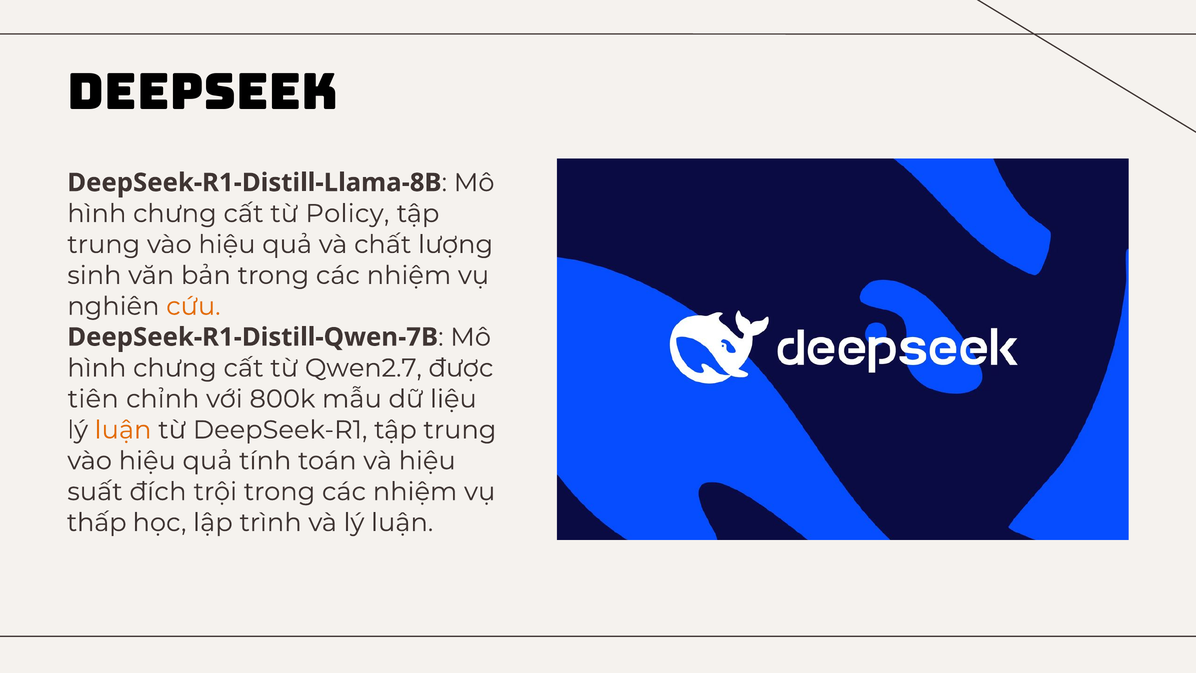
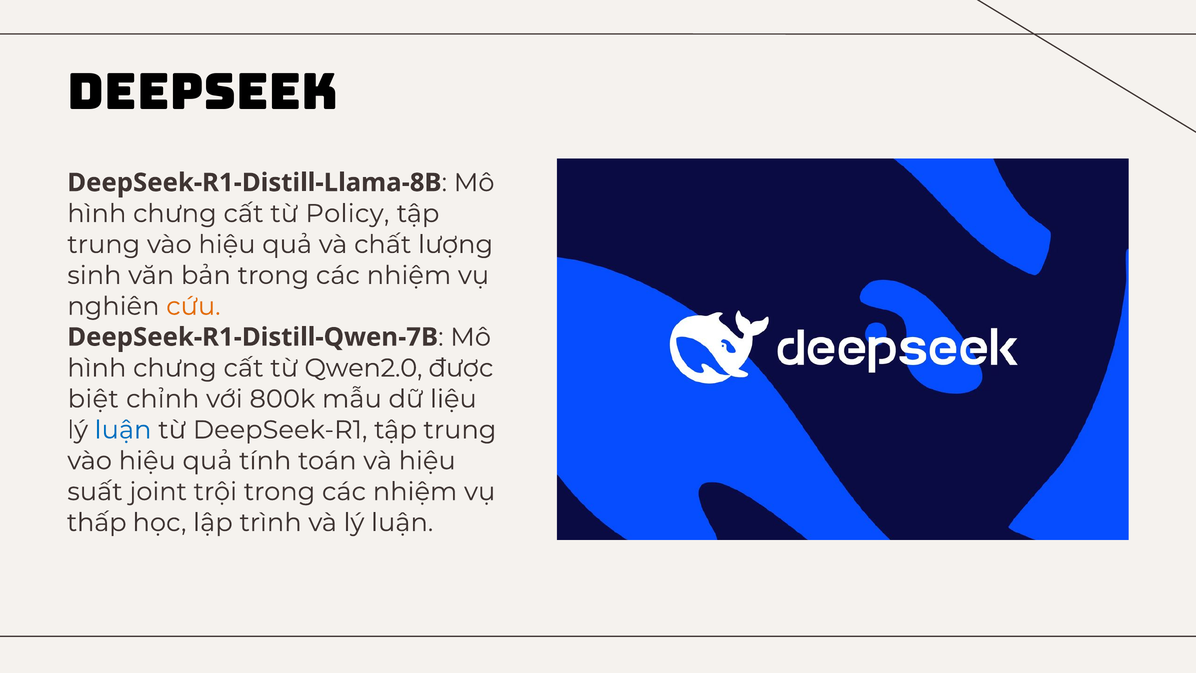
Qwen2.7: Qwen2.7 -> Qwen2.0 (363, 368)
tiên: tiên -> biệt (93, 399)
luận colour: orange -> blue (123, 430)
đích: đích -> joint (158, 492)
